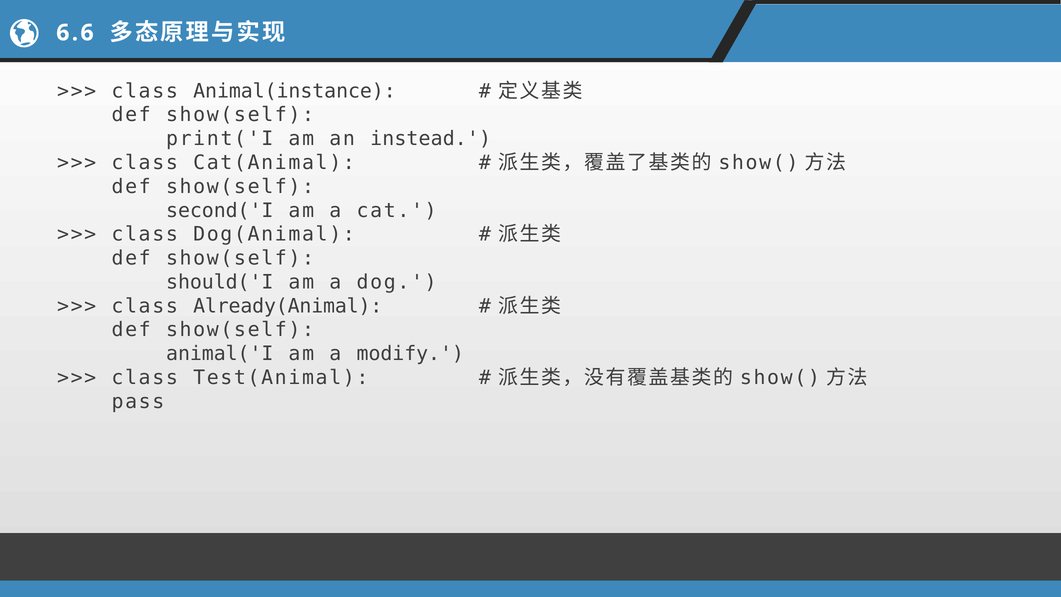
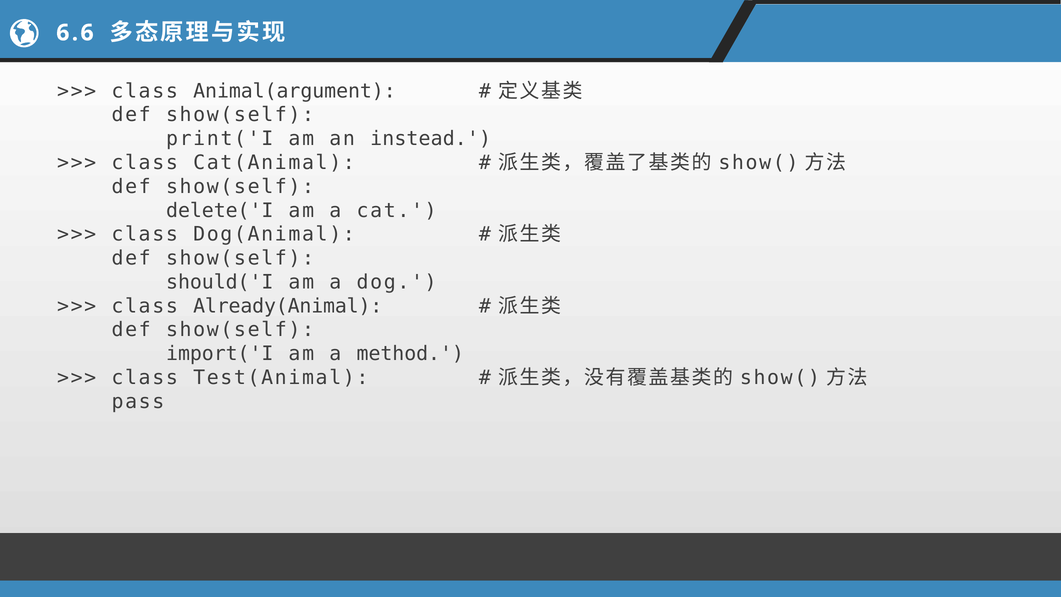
Animal(instance: Animal(instance -> Animal(argument (294, 91)
second('I: second('I -> delete('I (220, 210)
animal('I: animal('I -> import('I (220, 354)
modify: modify -> method (410, 354)
